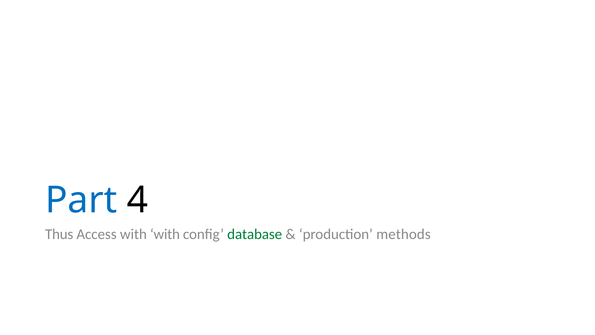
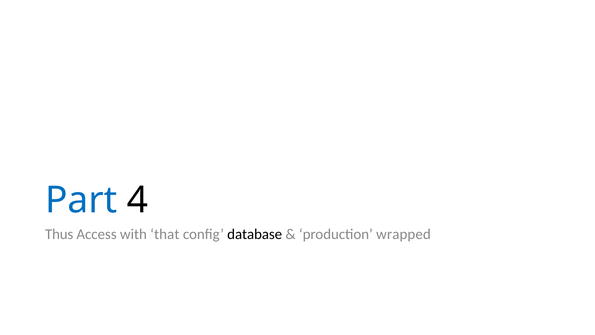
with with: with -> that (165, 234)
database colour: green -> black (255, 234)
methods: methods -> wrapped (403, 234)
